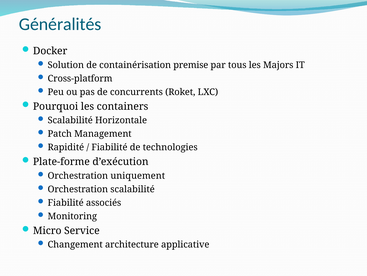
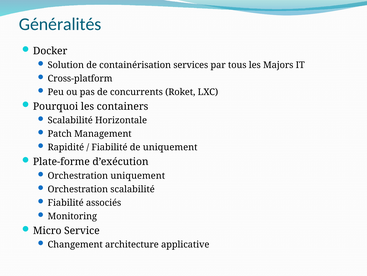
premise: premise -> services (191, 65)
de technologies: technologies -> uniquement (170, 147)
